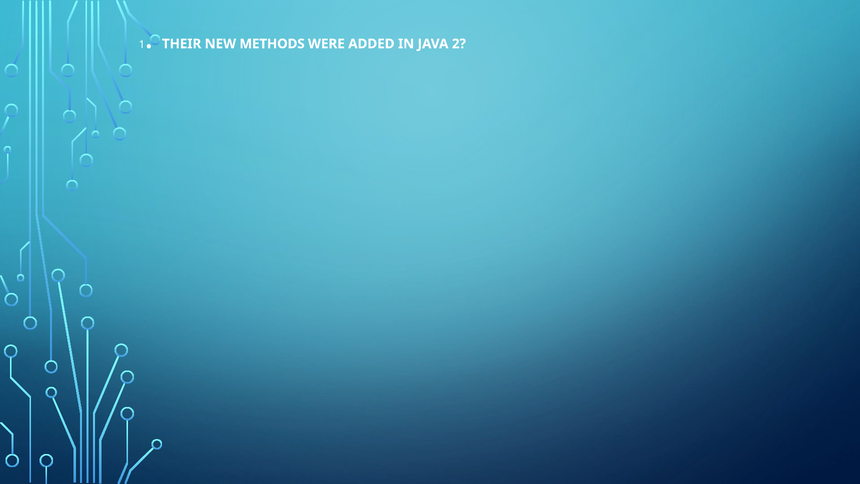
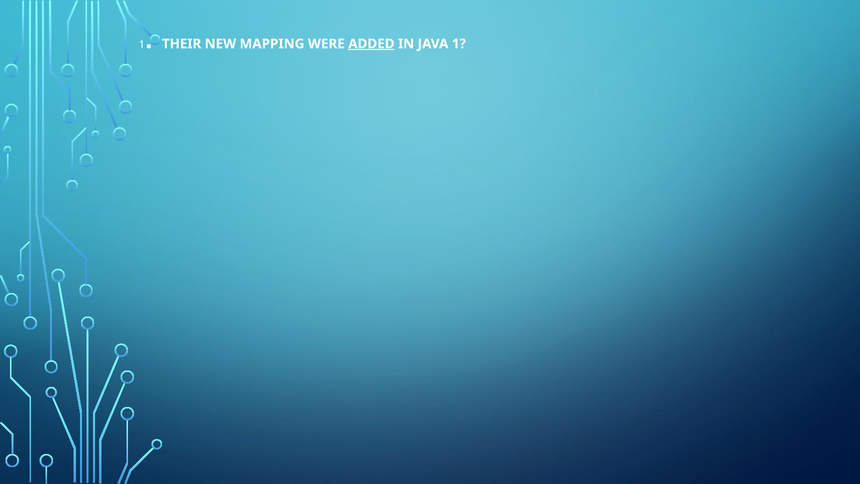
METHODS: METHODS -> MAPPING (272, 44)
ADDED underline: none -> present (371, 44)
JAVA 2: 2 -> 1 (459, 44)
